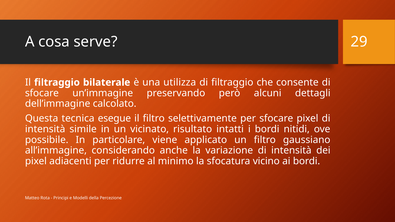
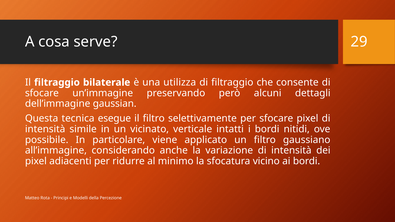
calcolato: calcolato -> gaussian (115, 104)
risultato: risultato -> verticale (193, 129)
